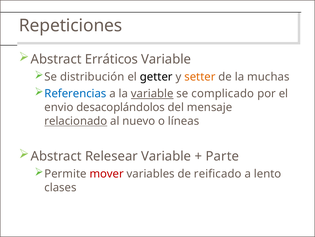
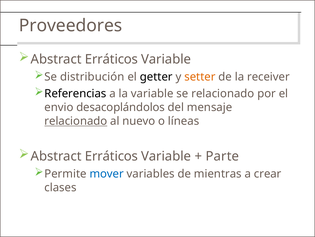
Repeticiones: Repeticiones -> Proveedores (71, 26)
muchas: muchas -> receiver (268, 77)
Referencias colour: blue -> black (75, 93)
variable underline: present -> none (152, 93)
se complicado: complicado -> relacionado (223, 93)
Relesear: Relesear -> Erráticos (111, 156)
mover colour: red -> blue (107, 173)
reificado: reificado -> mientras (218, 173)
lento: lento -> crear (268, 173)
